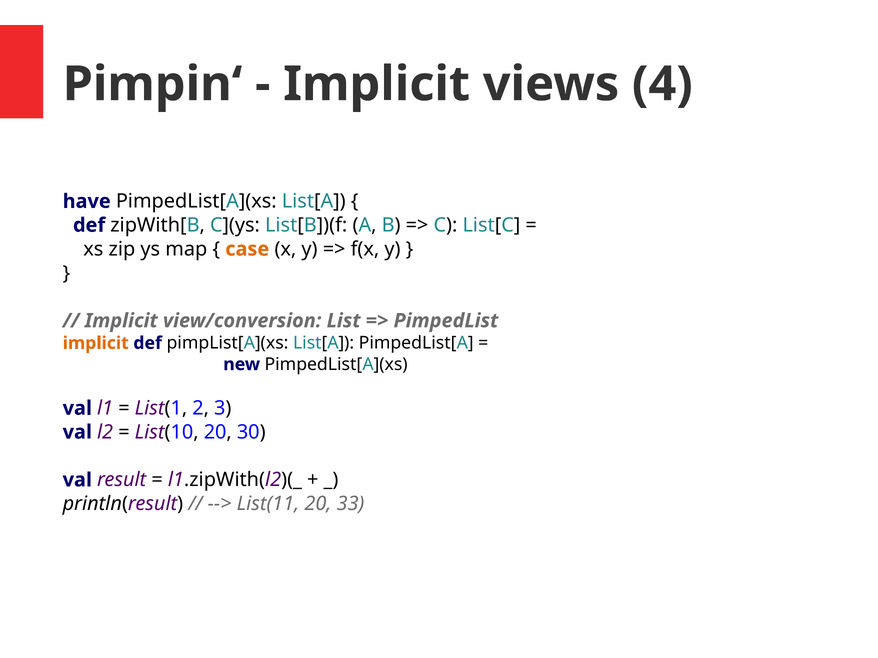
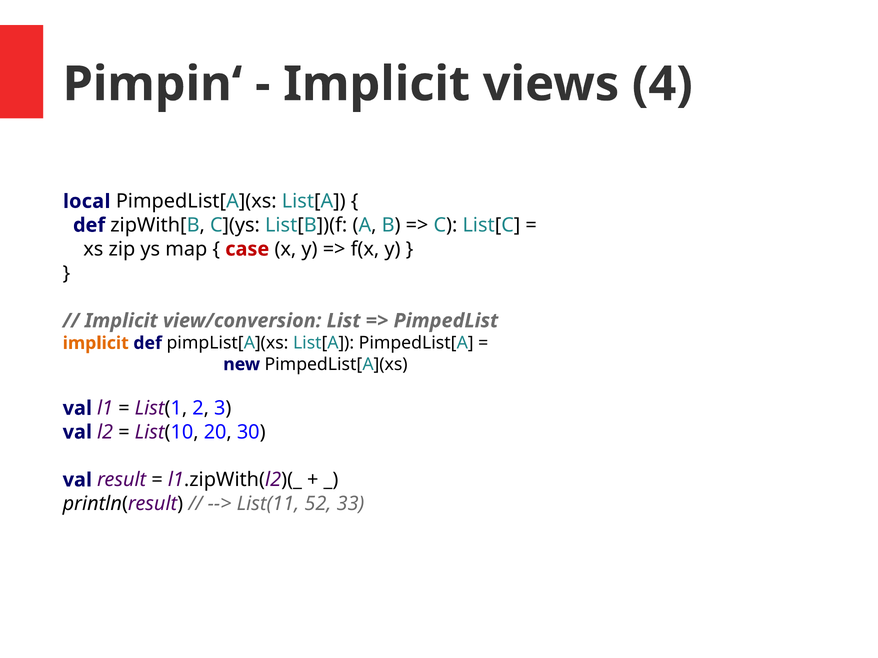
have: have -> local (87, 201)
case colour: orange -> red (247, 249)
List(11 20: 20 -> 52 (318, 504)
